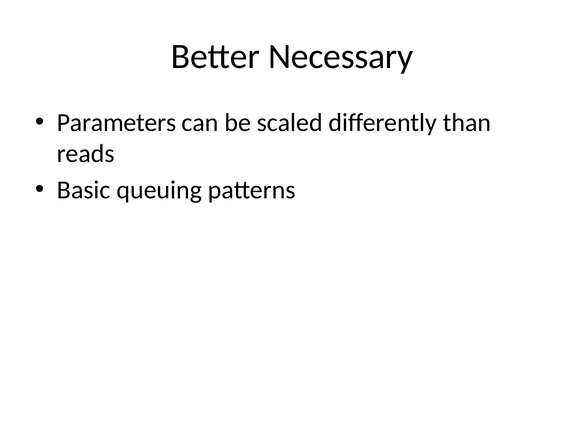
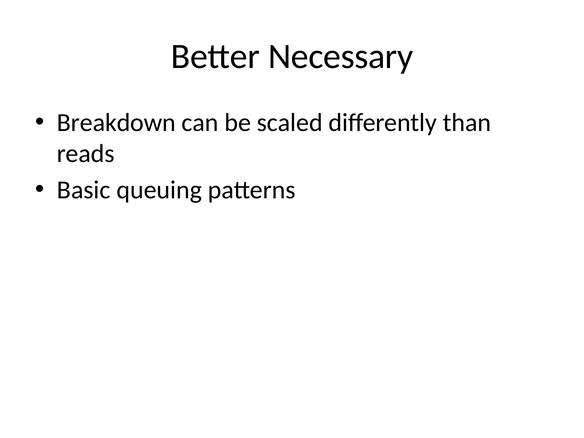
Parameters: Parameters -> Breakdown (116, 123)
